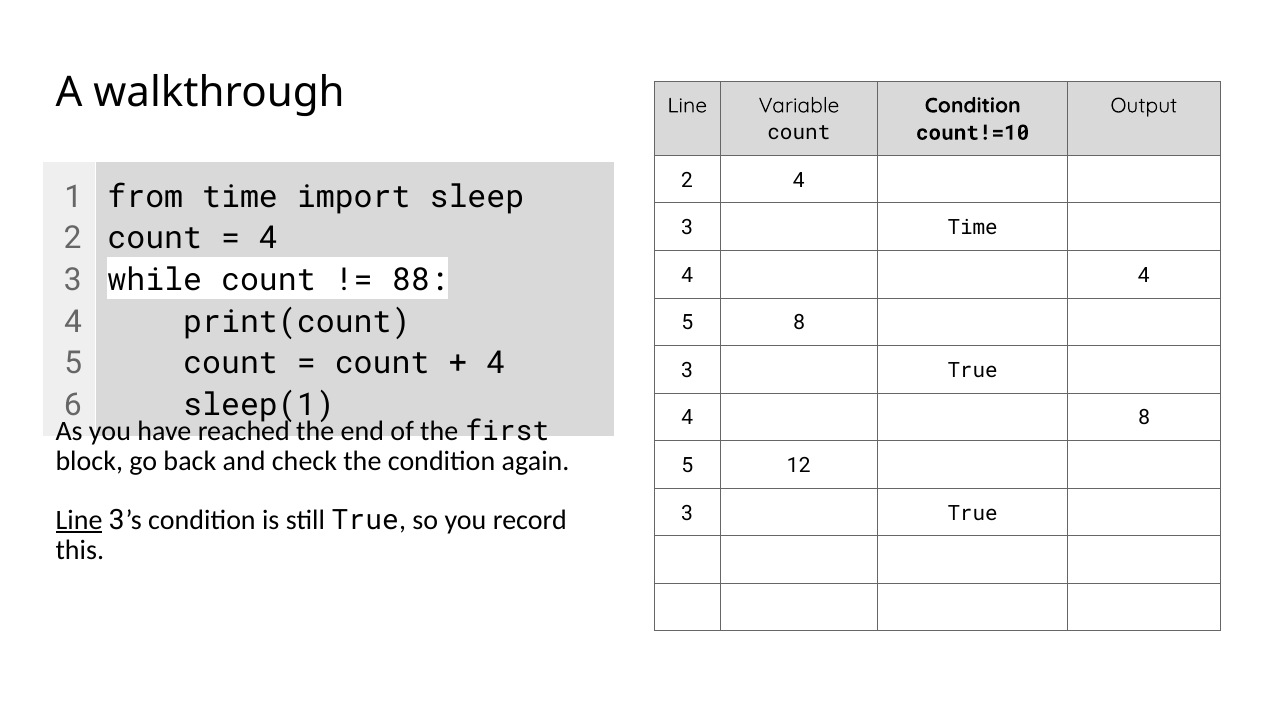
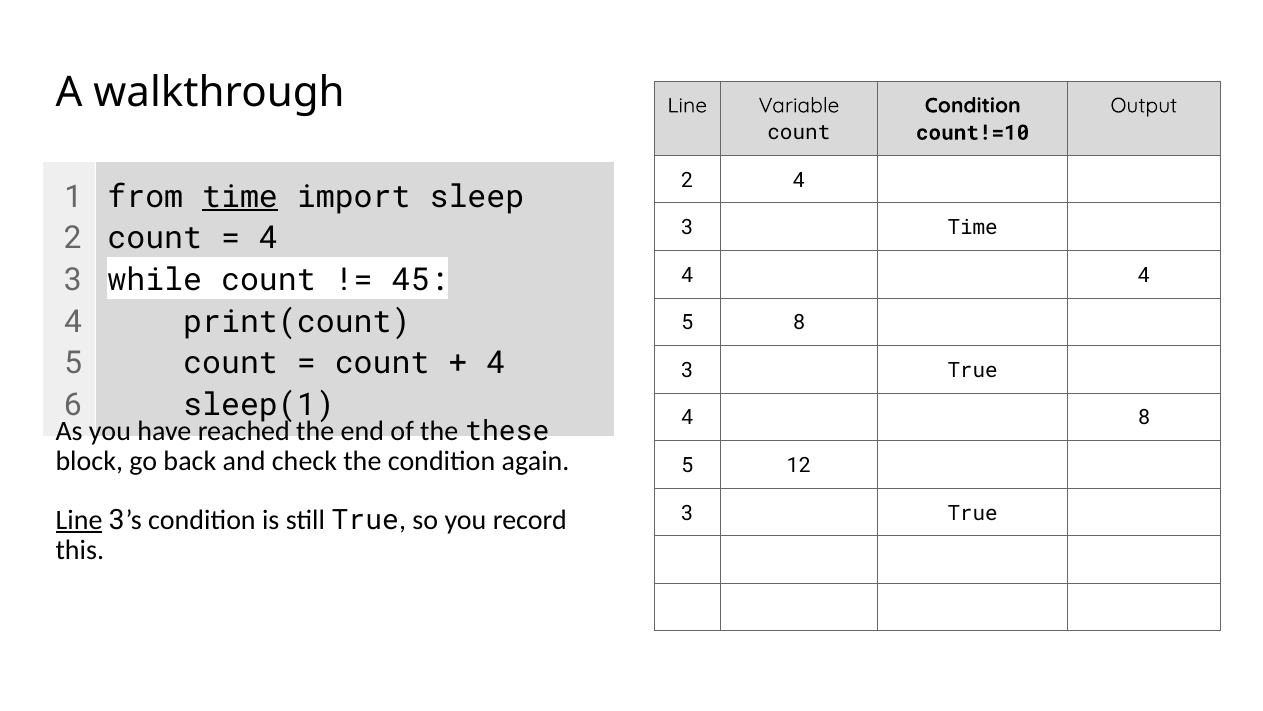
time underline: none -> present (240, 196)
88: 88 -> 45 (420, 280)
first: first -> these (507, 431)
